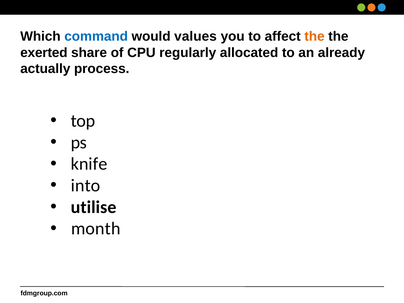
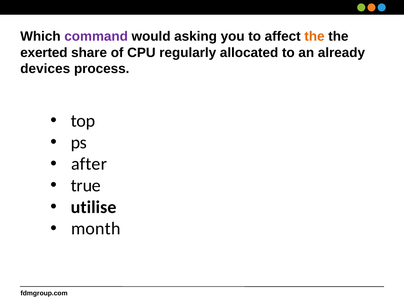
command colour: blue -> purple (96, 36)
values: values -> asking (196, 36)
actually: actually -> devices (45, 69)
knife: knife -> after (89, 164)
into: into -> true (86, 186)
